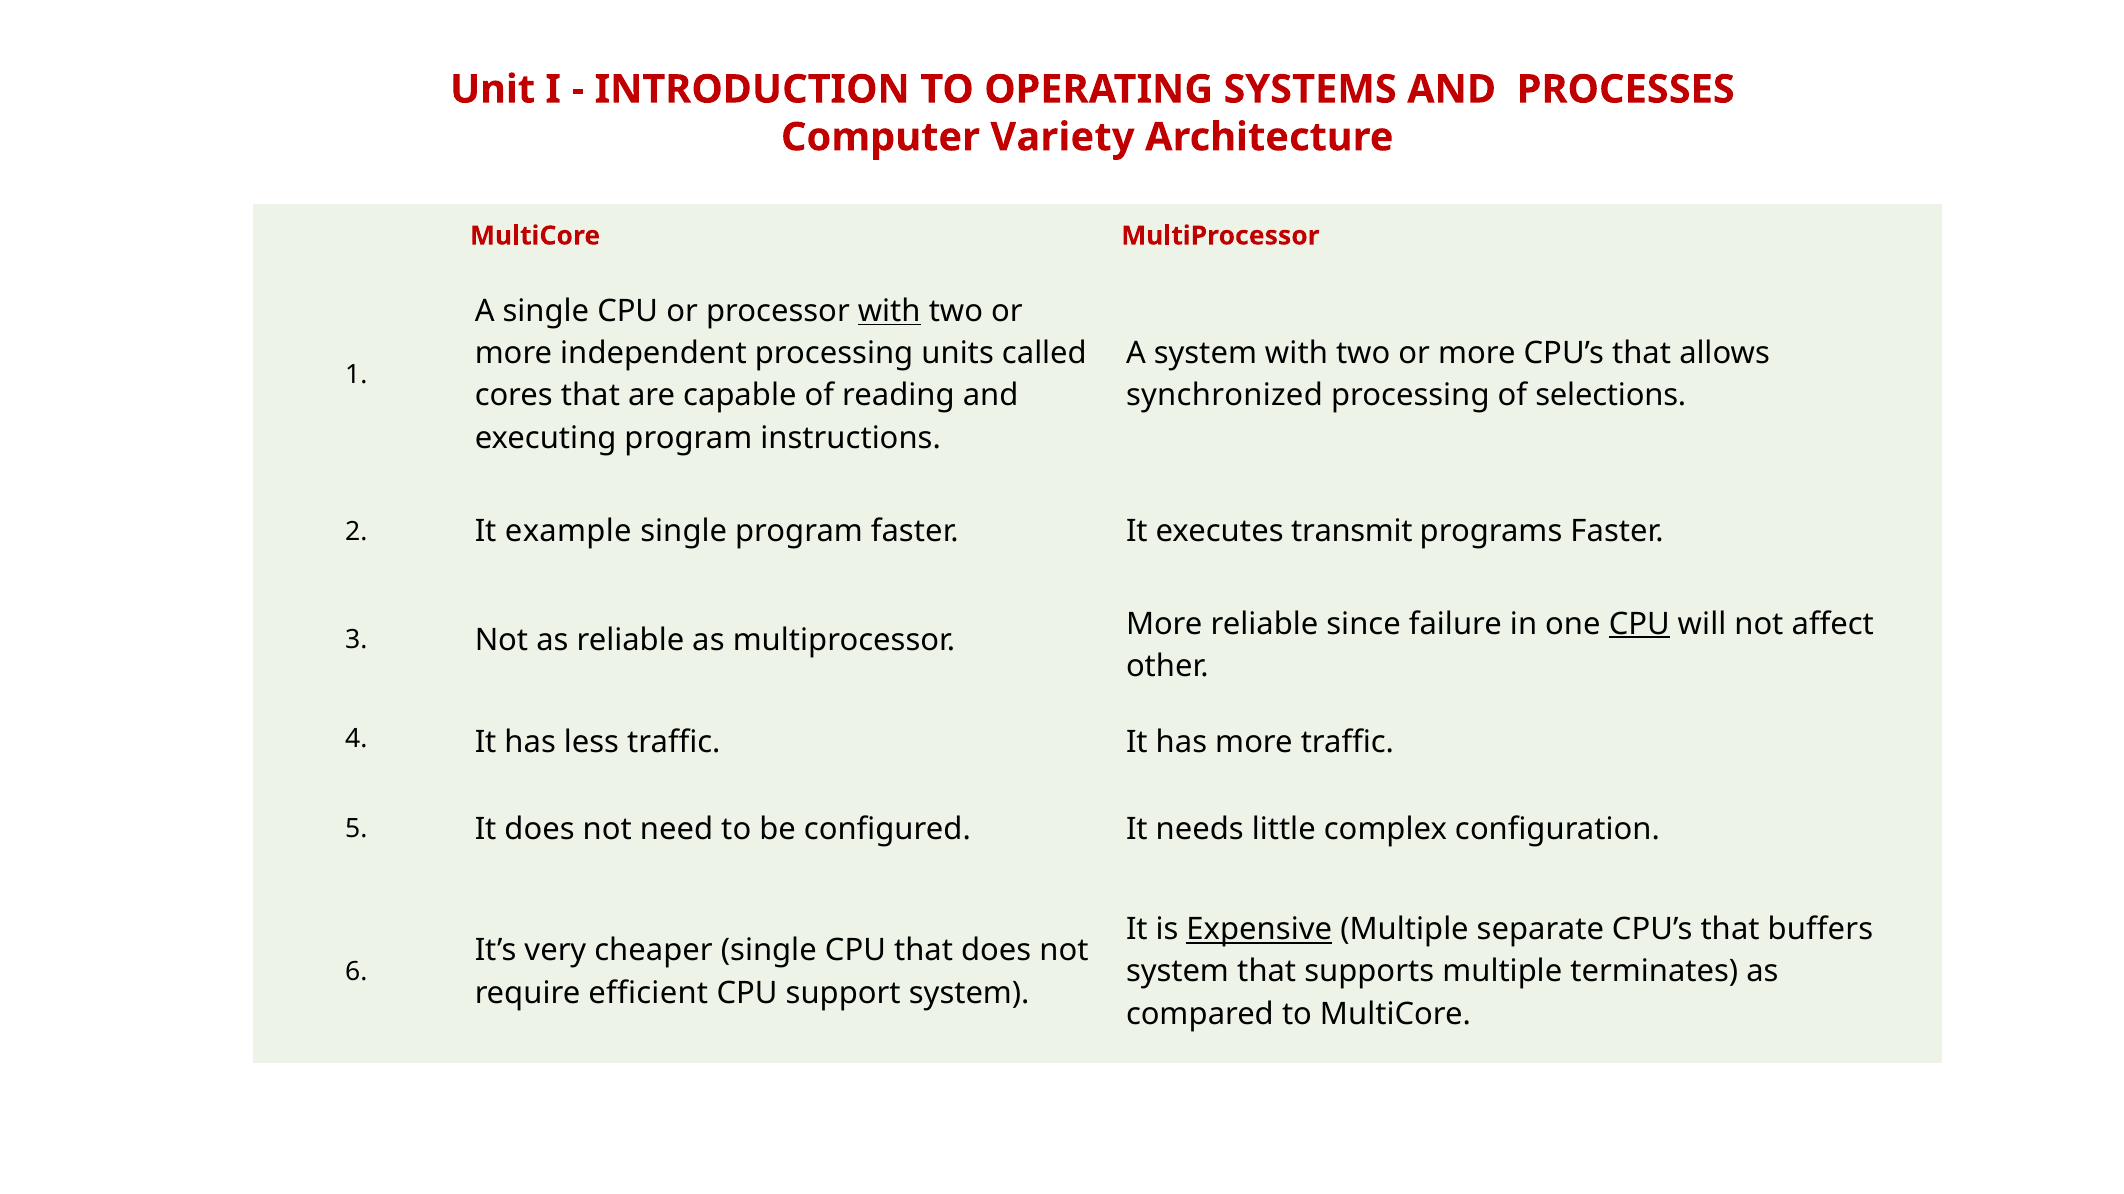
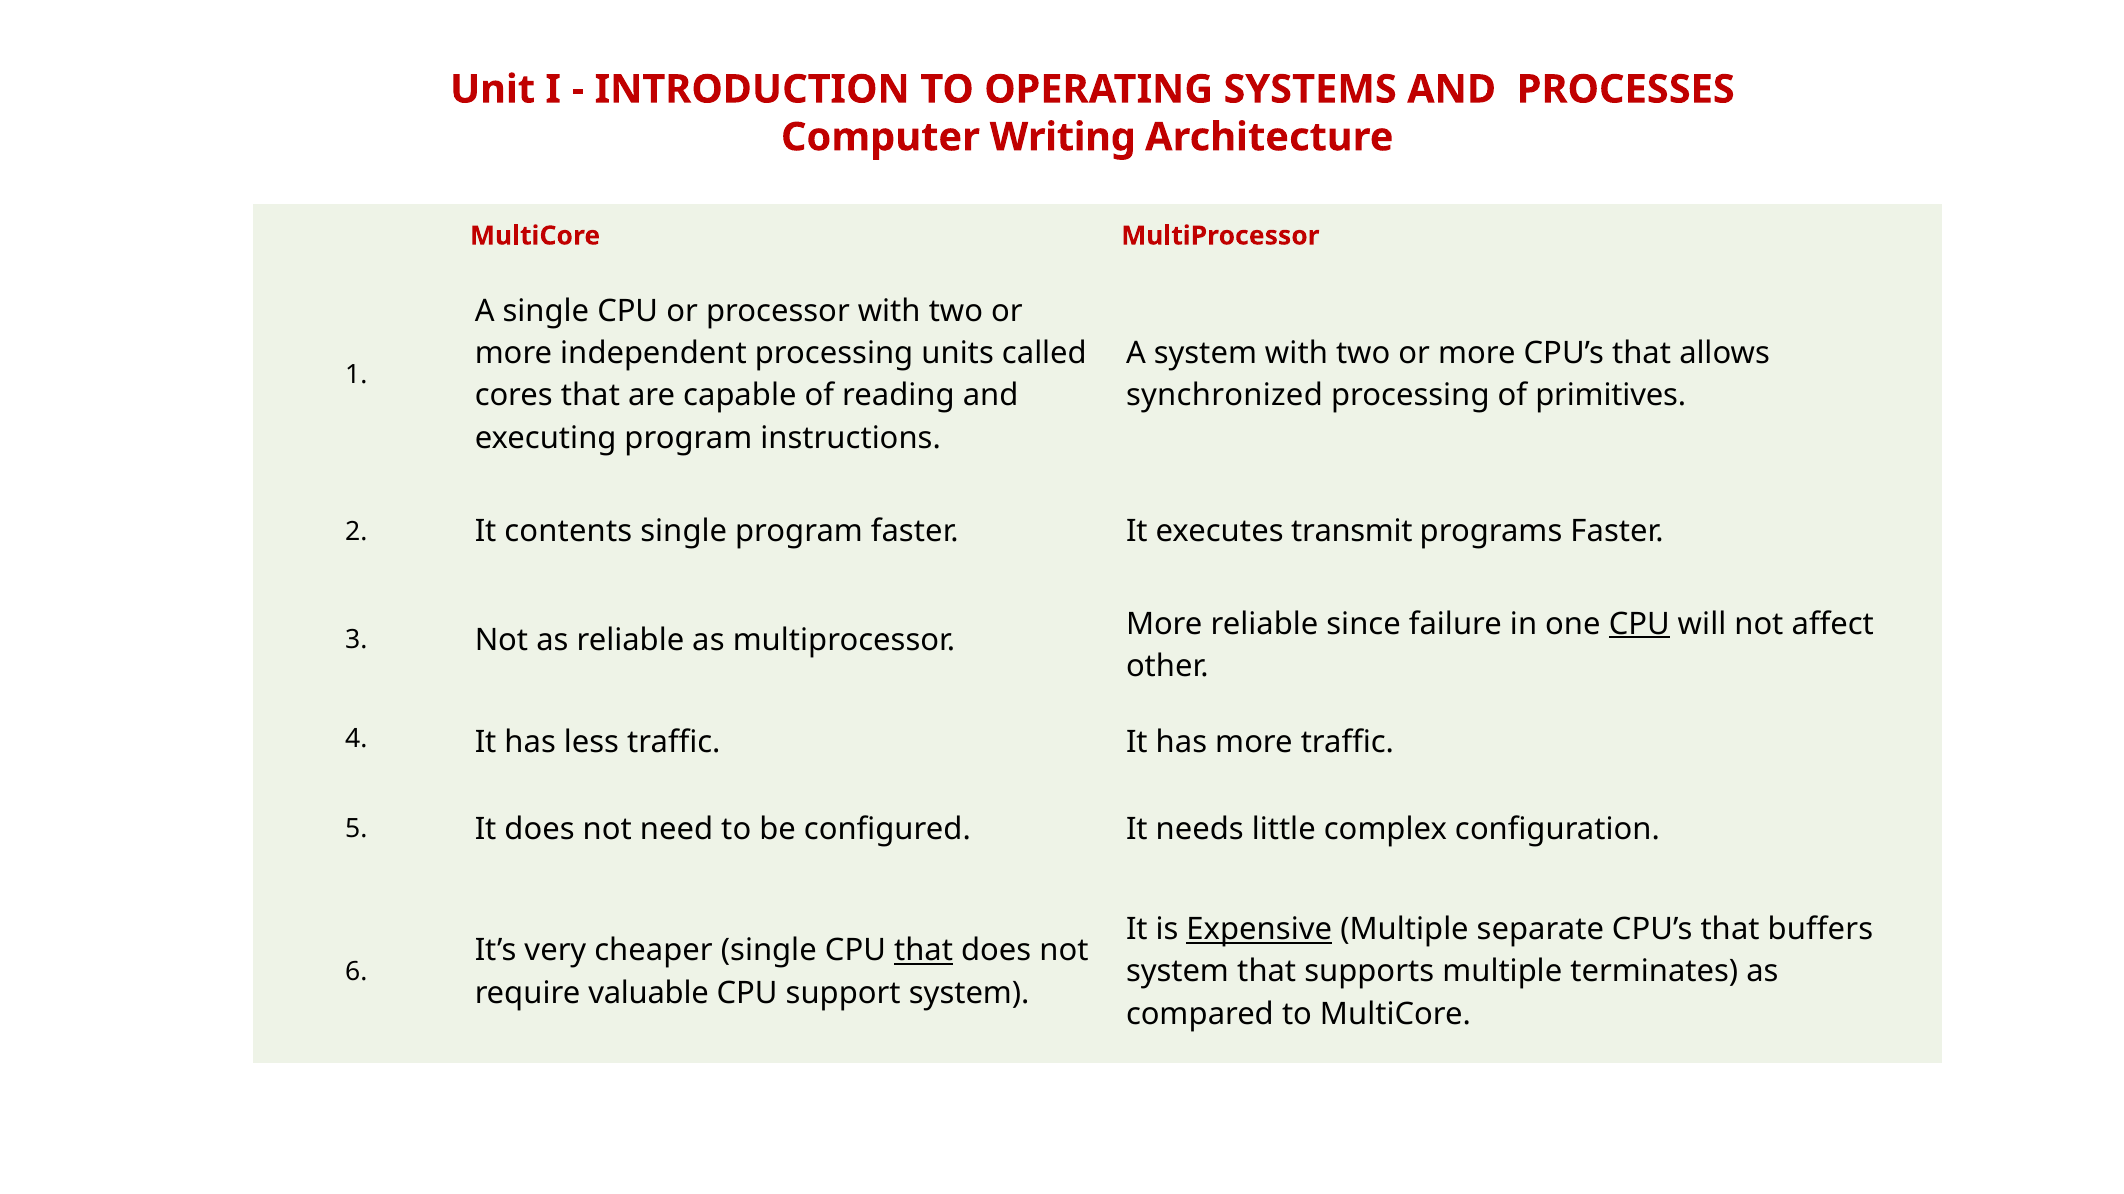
Variety: Variety -> Writing (1063, 137)
with underline: present -> none (889, 311)
selections: selections -> primitives (1611, 396)
example: example -> contents (568, 532)
that underline: none -> present (924, 951)
efficient: efficient -> valuable (649, 993)
